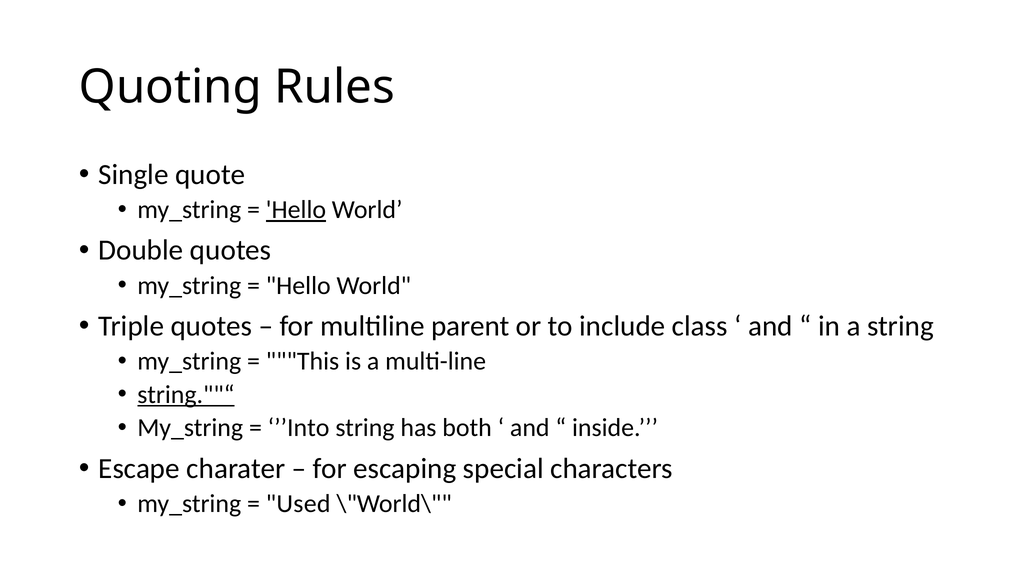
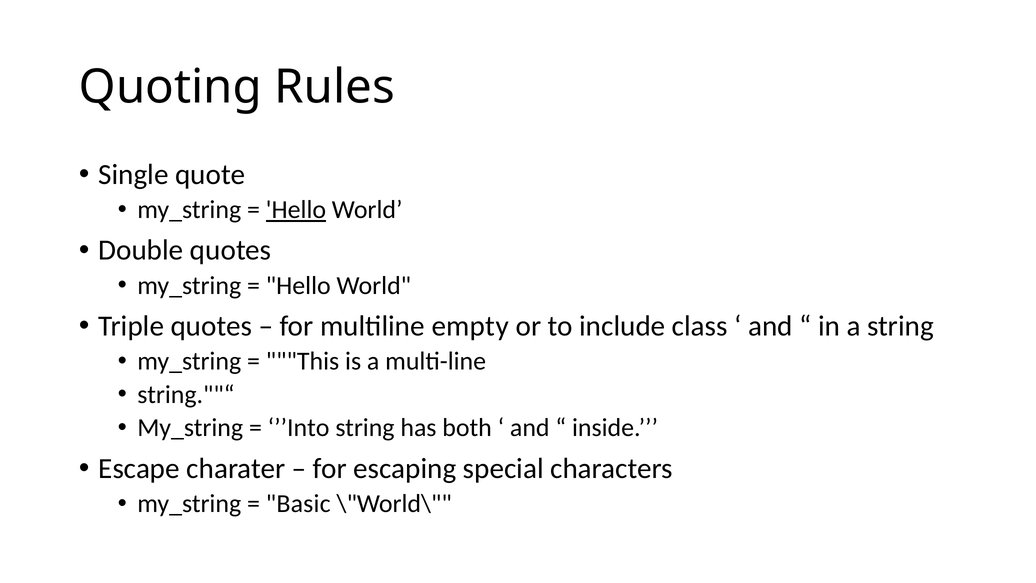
parent: parent -> empty (470, 326)
string.""“ underline: present -> none (186, 394)
Used: Used -> Basic (298, 503)
